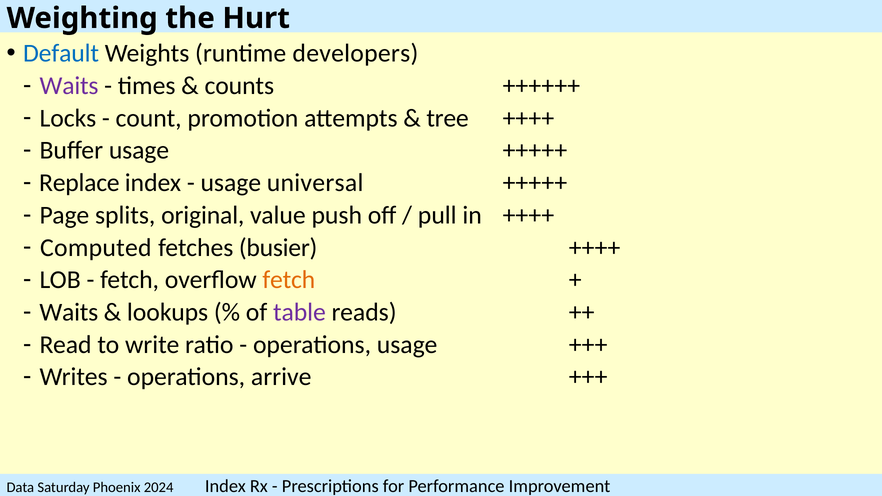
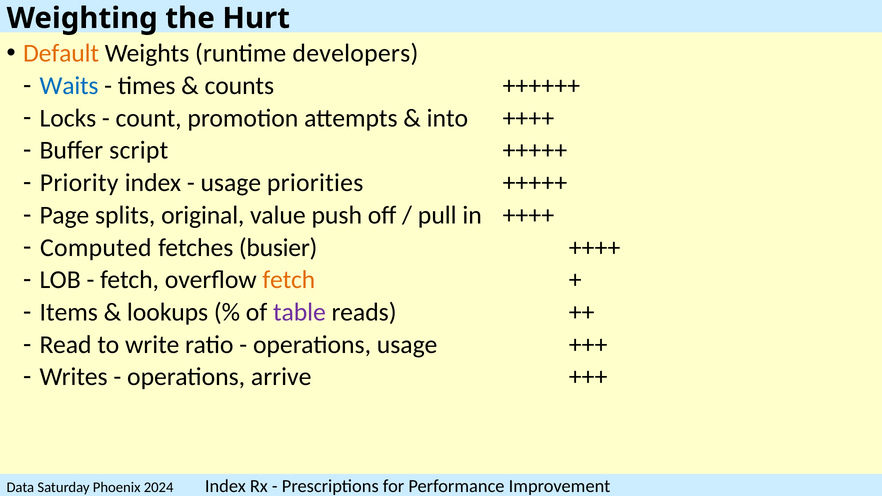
Default colour: blue -> orange (61, 53)
Waits colour: purple -> blue (69, 86)
tree: tree -> into (447, 118)
Buffer usage: usage -> script (139, 150)
Replace: Replace -> Priority (79, 183)
universal: universal -> priorities (315, 183)
Waits: Waits -> Items (69, 312)
